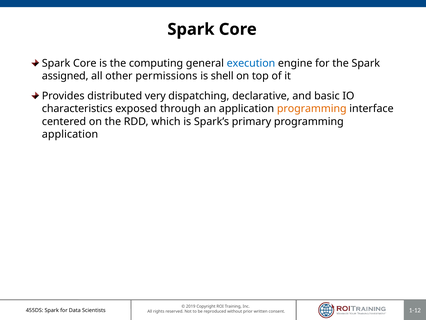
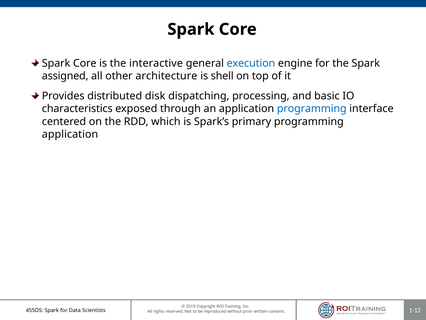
computing: computing -> interactive (156, 63)
permissions: permissions -> architecture (166, 76)
very: very -> disk (155, 96)
declarative: declarative -> processing (261, 96)
programming colour: orange -> blue (312, 109)
